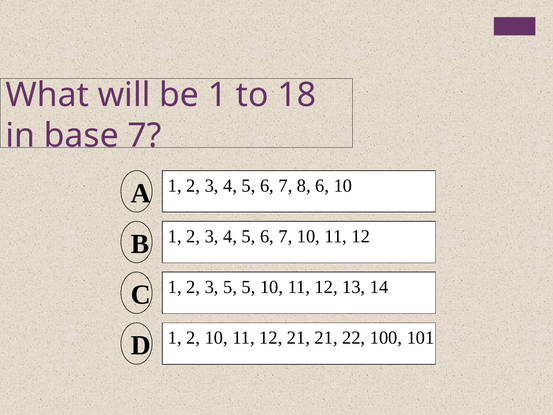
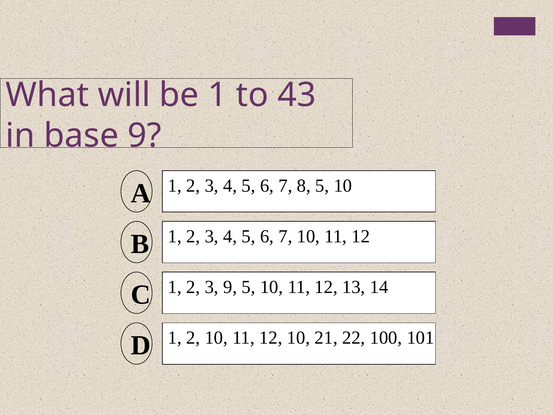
18: 18 -> 43 (297, 95)
base 7: 7 -> 9 (145, 136)
8 6: 6 -> 5 (322, 186)
3 5: 5 -> 9 (230, 287)
12 21: 21 -> 10 (298, 338)
